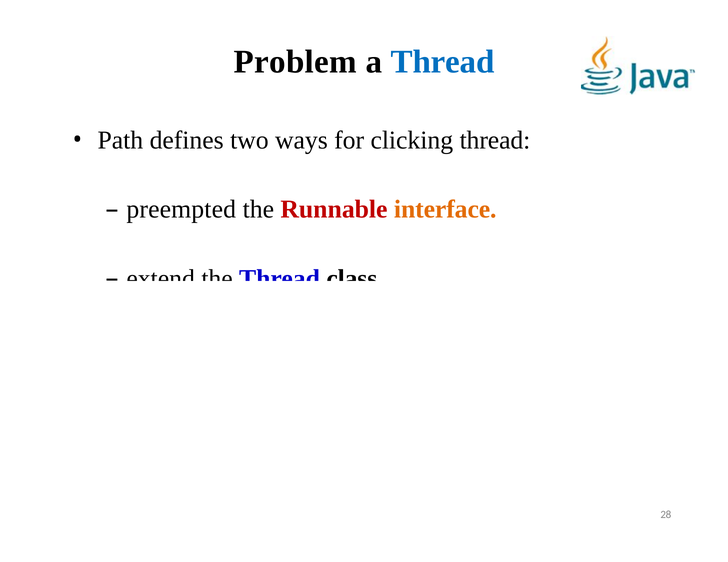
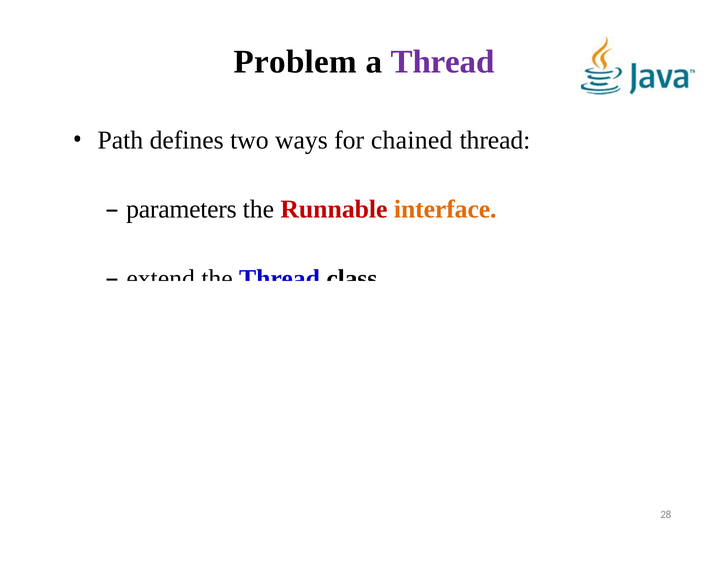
Thread colour: blue -> purple (443, 62)
clicking: clicking -> chained (412, 140)
preempted: preempted -> parameters (181, 210)
